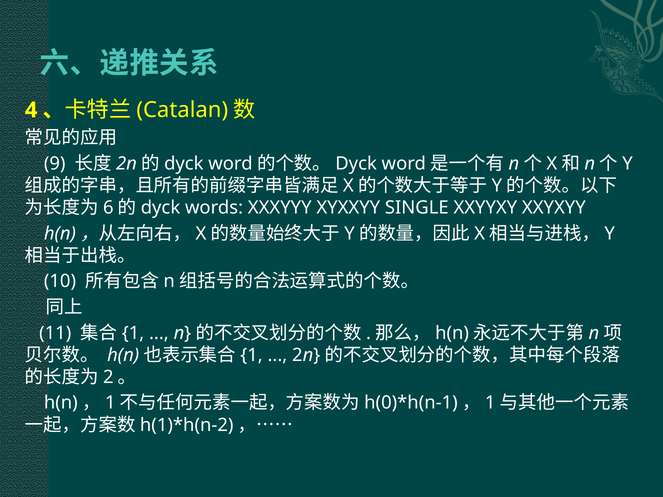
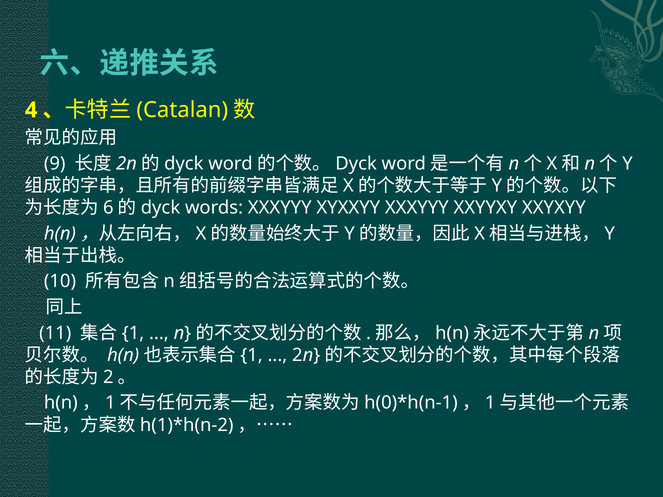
XYXXYY SINGLE: SINGLE -> XXXYYY (417, 208)
